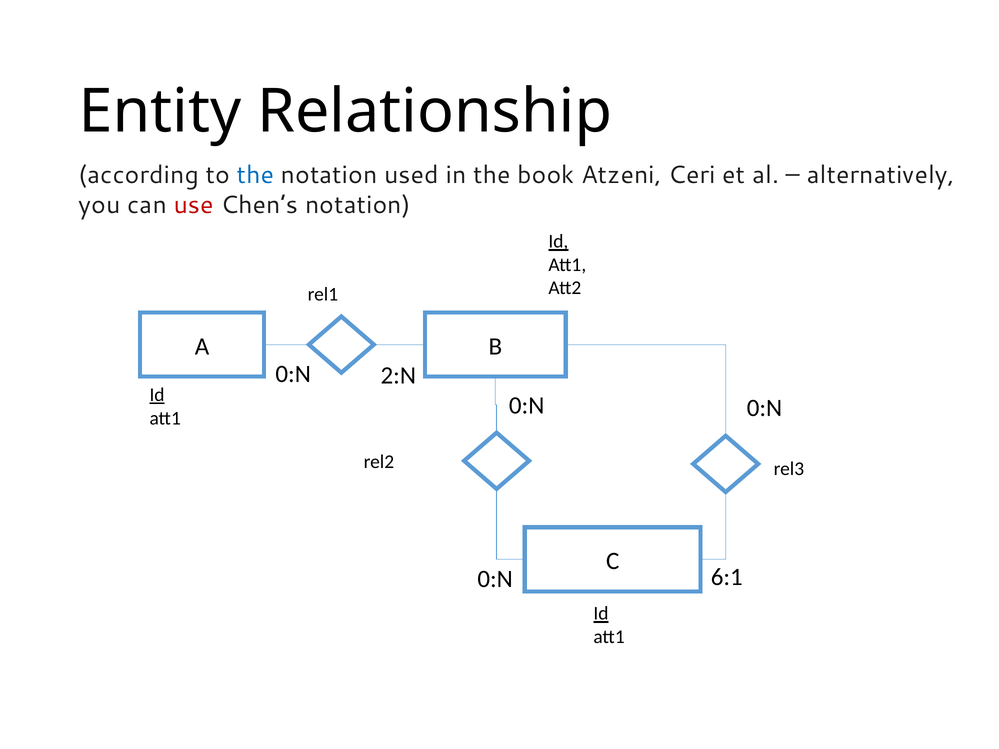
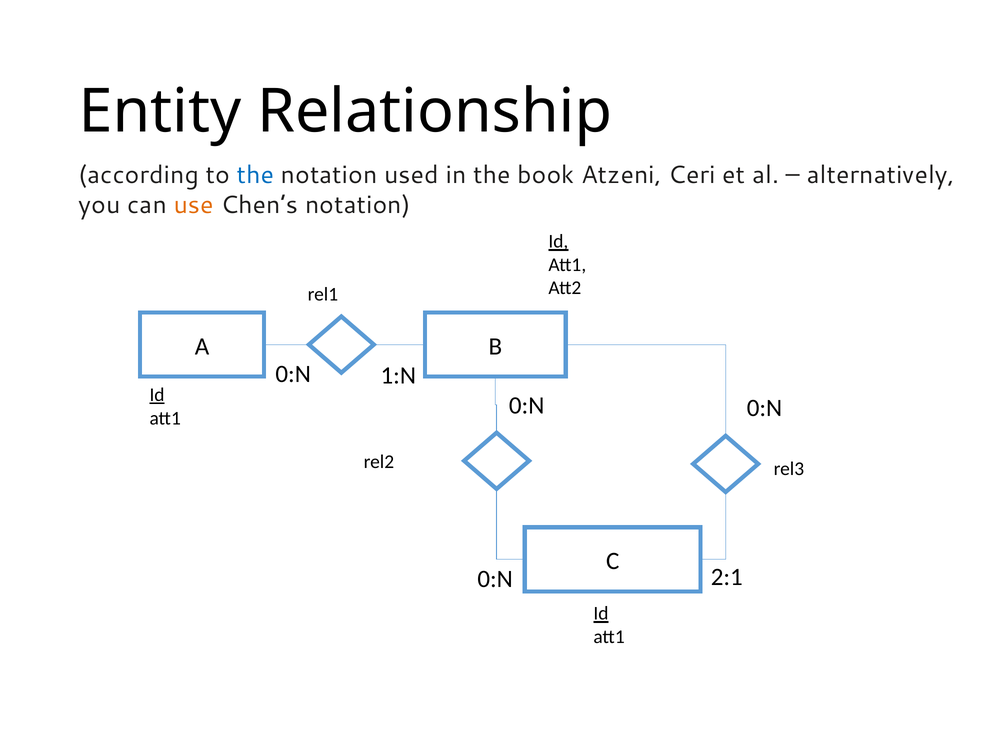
use colour: red -> orange (194, 205)
2:N: 2:N -> 1:N (398, 375)
6:1: 6:1 -> 2:1 (727, 577)
